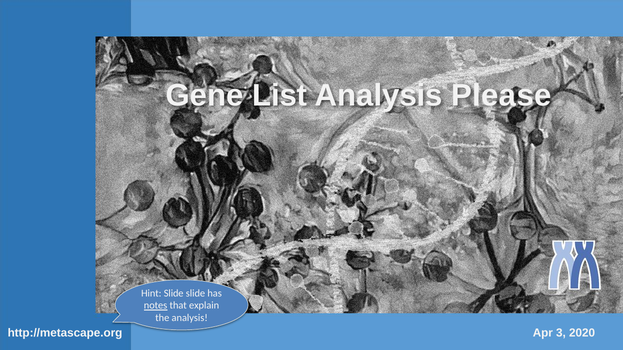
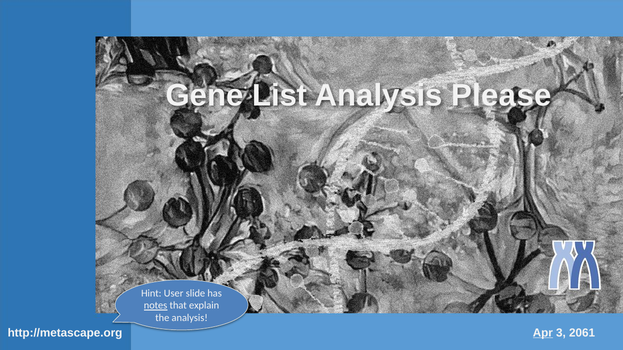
Hint Slide: Slide -> User (174, 293)
Apr underline: none -> present (543, 333)
2020: 2020 -> 2061 (582, 333)
